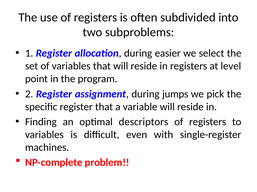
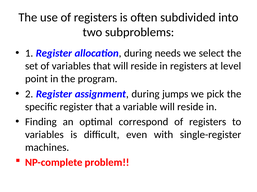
easier: easier -> needs (168, 53)
descriptors: descriptors -> correspond (144, 122)
